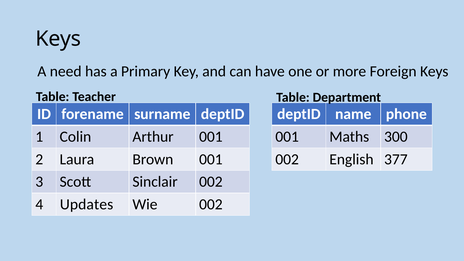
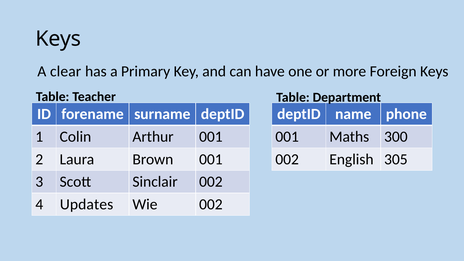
need: need -> clear (66, 71)
377: 377 -> 305 (396, 159)
